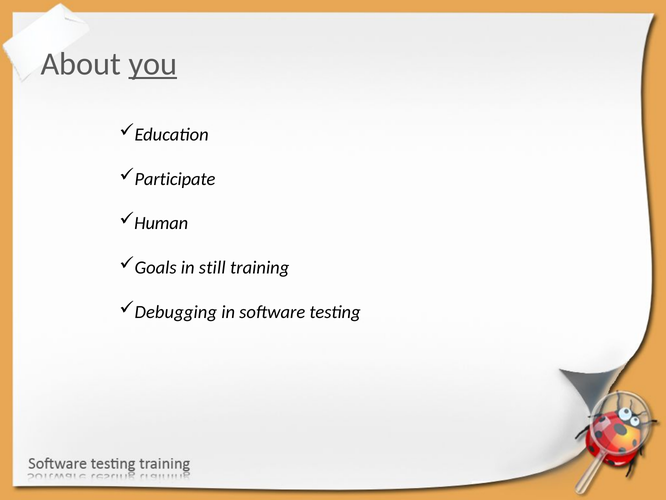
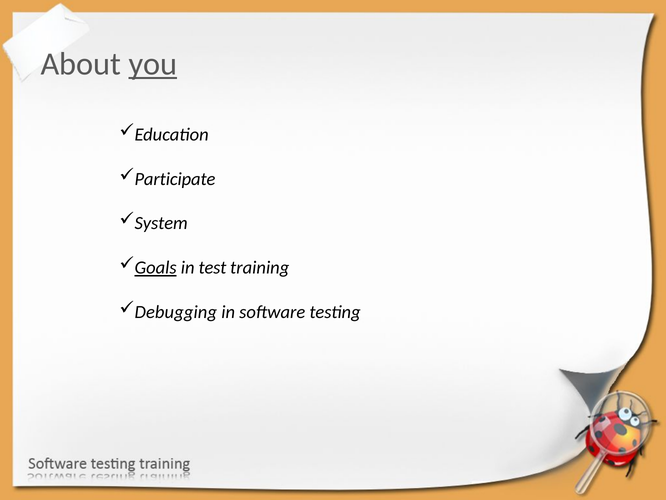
Human: Human -> System (161, 223)
Goals underline: none -> present (156, 268)
still: still -> test (212, 268)
